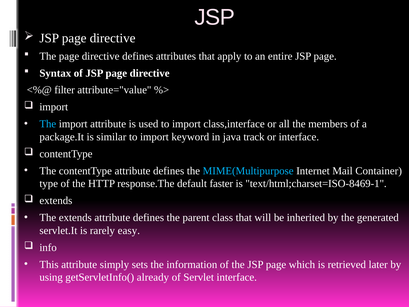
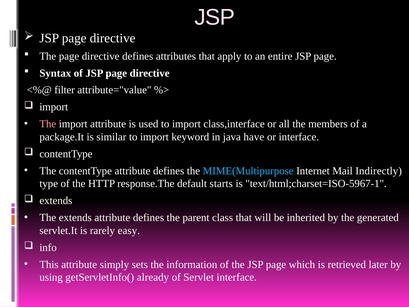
The colour: light blue -> pink (48, 124)
track: track -> have (254, 137)
Container: Container -> Indirectly (379, 171)
faster: faster -> starts (221, 184)
text/html;charset=ISO-8469-1: text/html;charset=ISO-8469-1 -> text/html;charset=ISO-5967-1 (316, 184)
